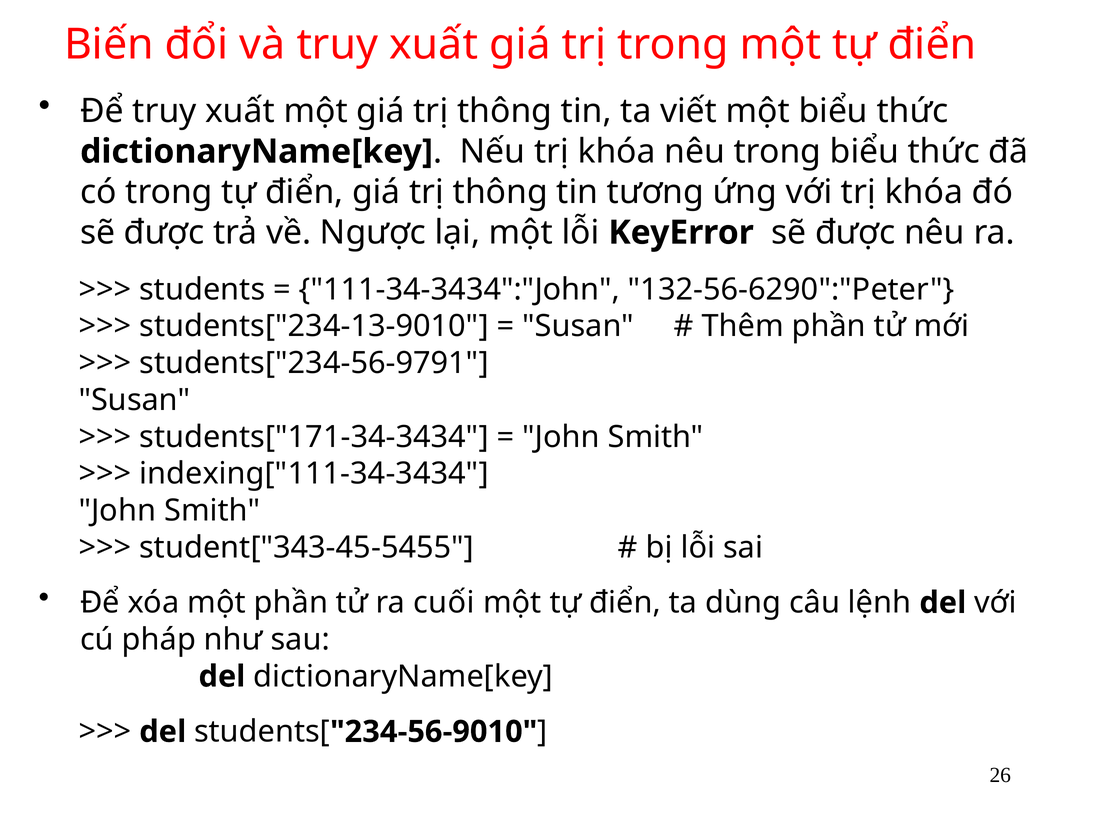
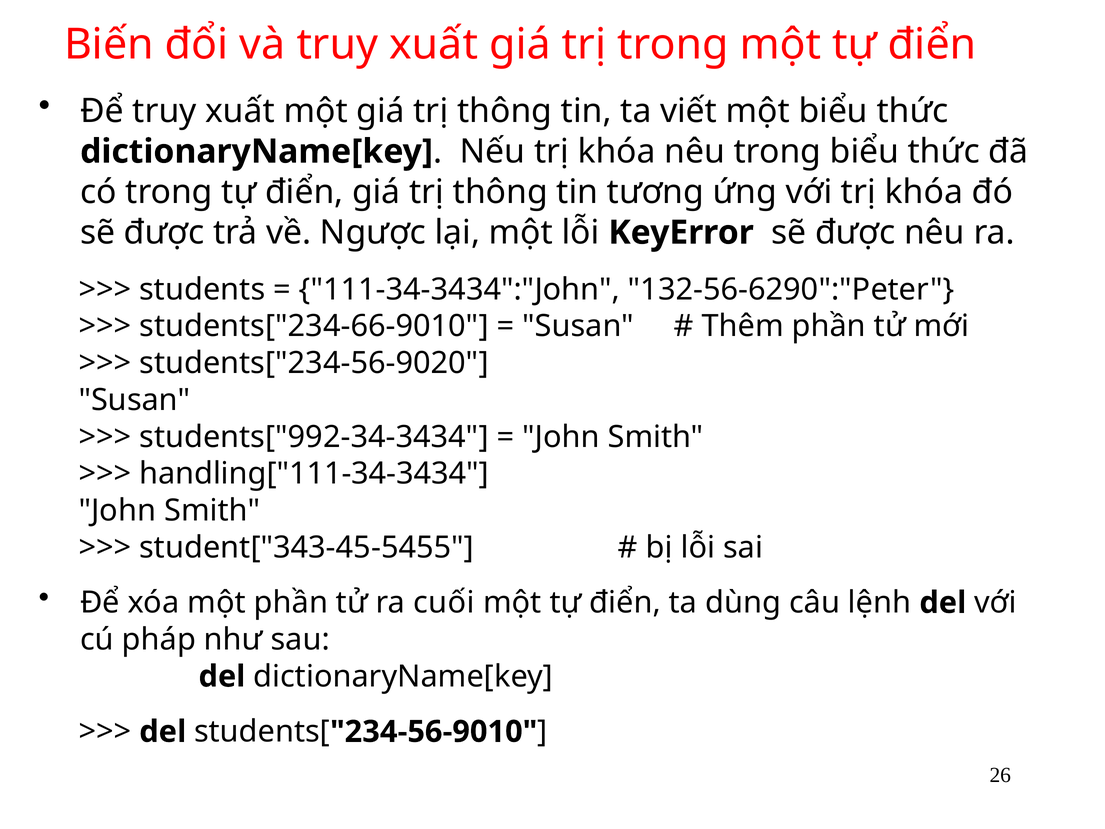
students["234-13-9010: students["234-13-9010 -> students["234-66-9010 (314, 326)
students["234-56-9791: students["234-56-9791 -> students["234-56-9020 (314, 363)
students["171-34-3434: students["171-34-3434 -> students["992-34-3434 (314, 437)
indexing["111-34-3434: indexing["111-34-3434 -> handling["111-34-3434 (314, 474)
